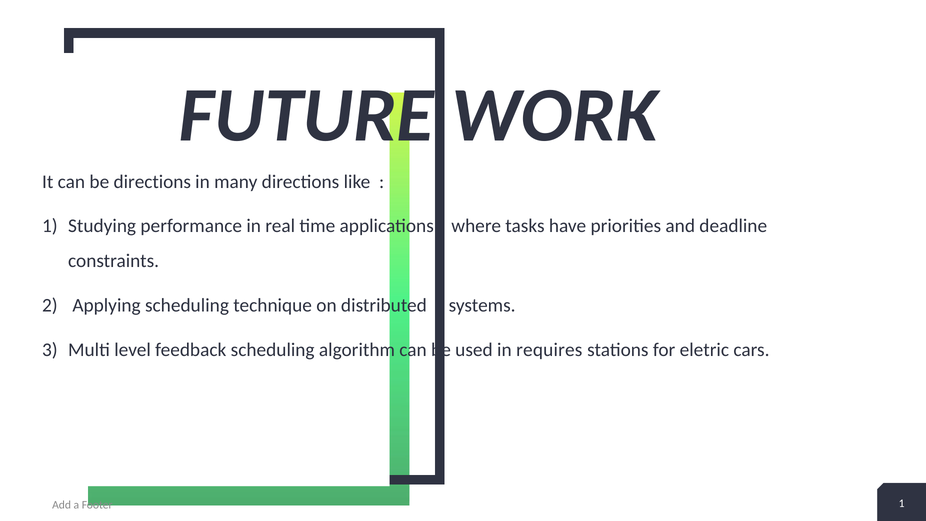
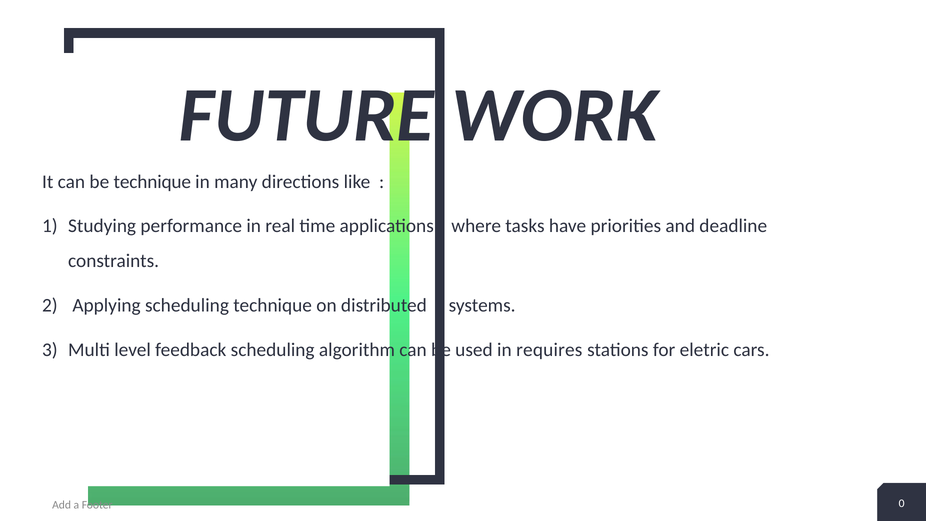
be directions: directions -> technique (152, 182)
Footer 1: 1 -> 0 (902, 503)
